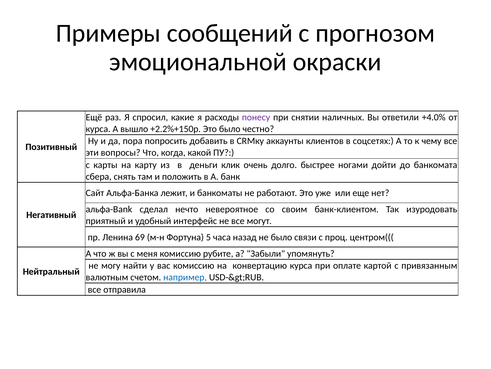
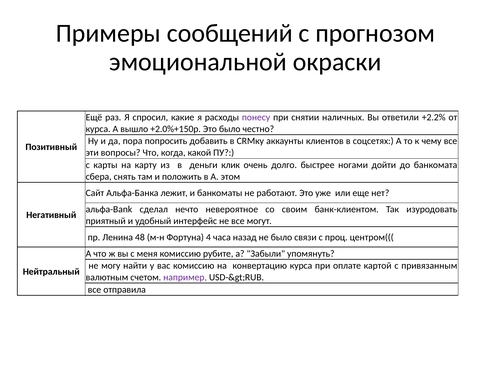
+4.0%: +4.0% -> +2.2% (434, 117)
+2.2%+150р: +2.2%+150р -> +2.0%+150р (176, 129)
банк: банк -> этом (230, 176)
69: 69 -> 48 (140, 237)
5: 5 -> 4 (208, 237)
например colour: blue -> purple (185, 277)
